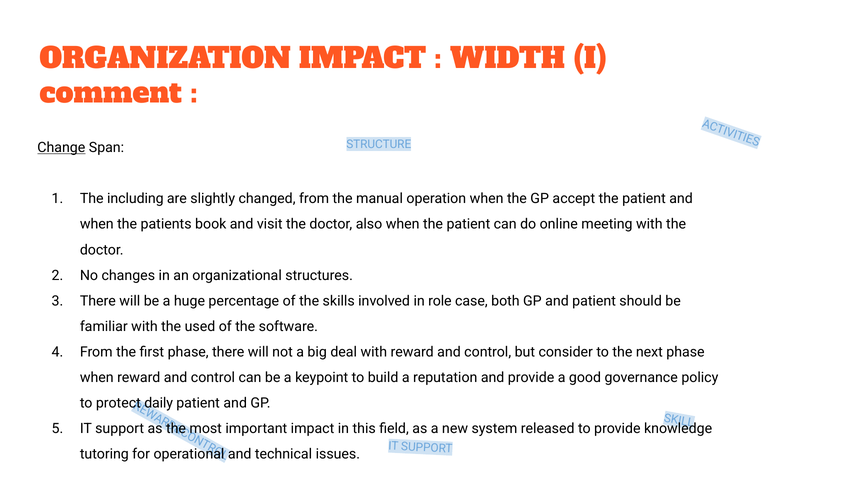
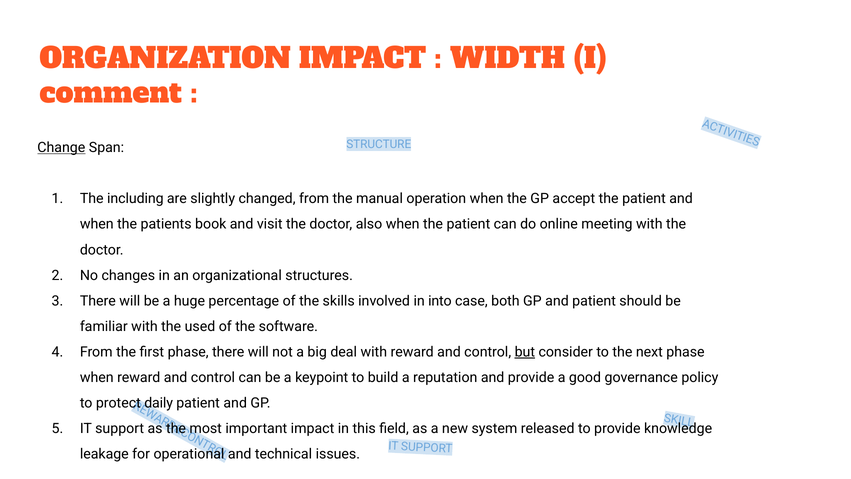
role: role -> into (440, 301)
but underline: none -> present (525, 352)
tutoring: tutoring -> leakage (104, 454)
